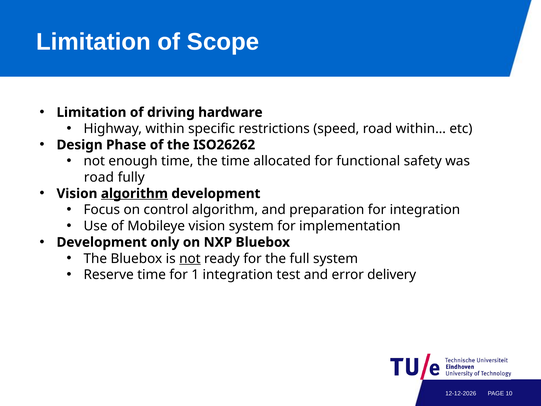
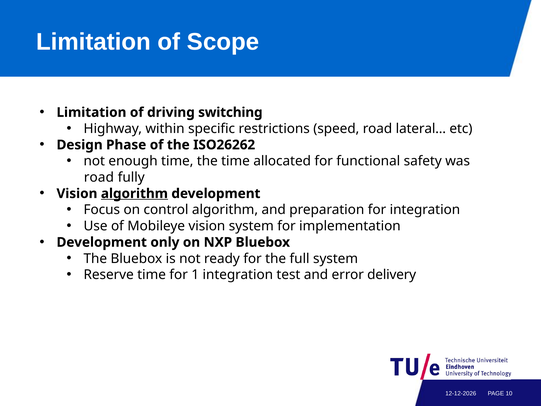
hardware: hardware -> switching (230, 112)
within…: within… -> lateral… (421, 129)
not underline: present -> none (190, 258)
